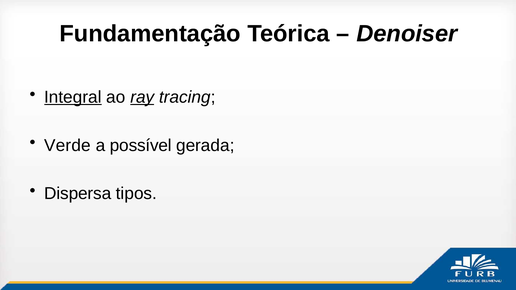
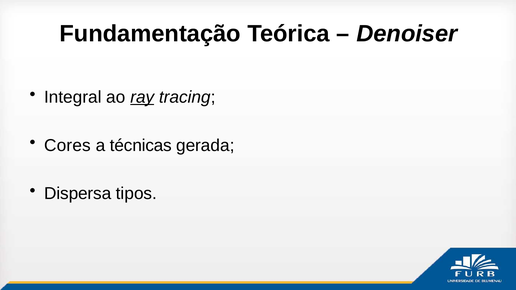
Integral underline: present -> none (73, 97)
Verde: Verde -> Cores (68, 146)
possível: possível -> técnicas (141, 146)
